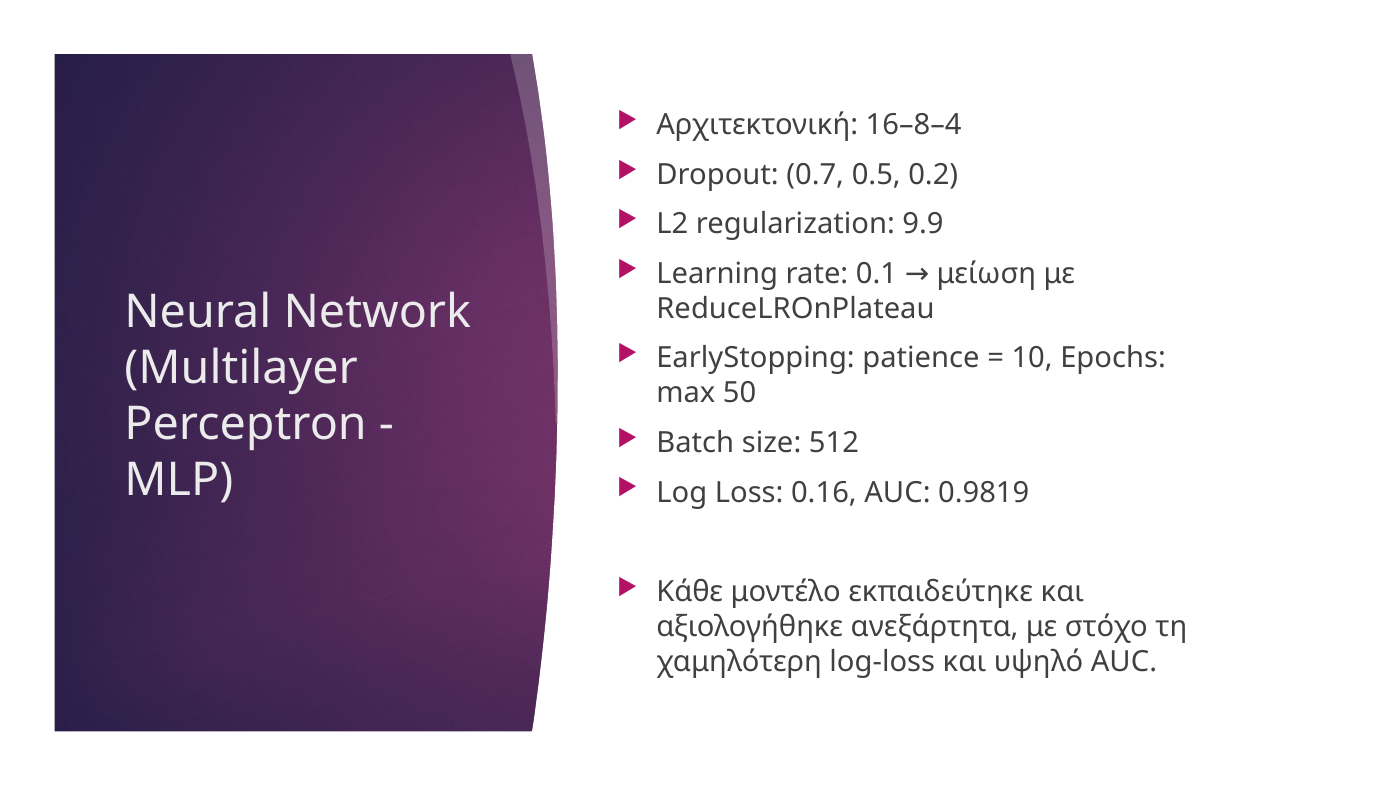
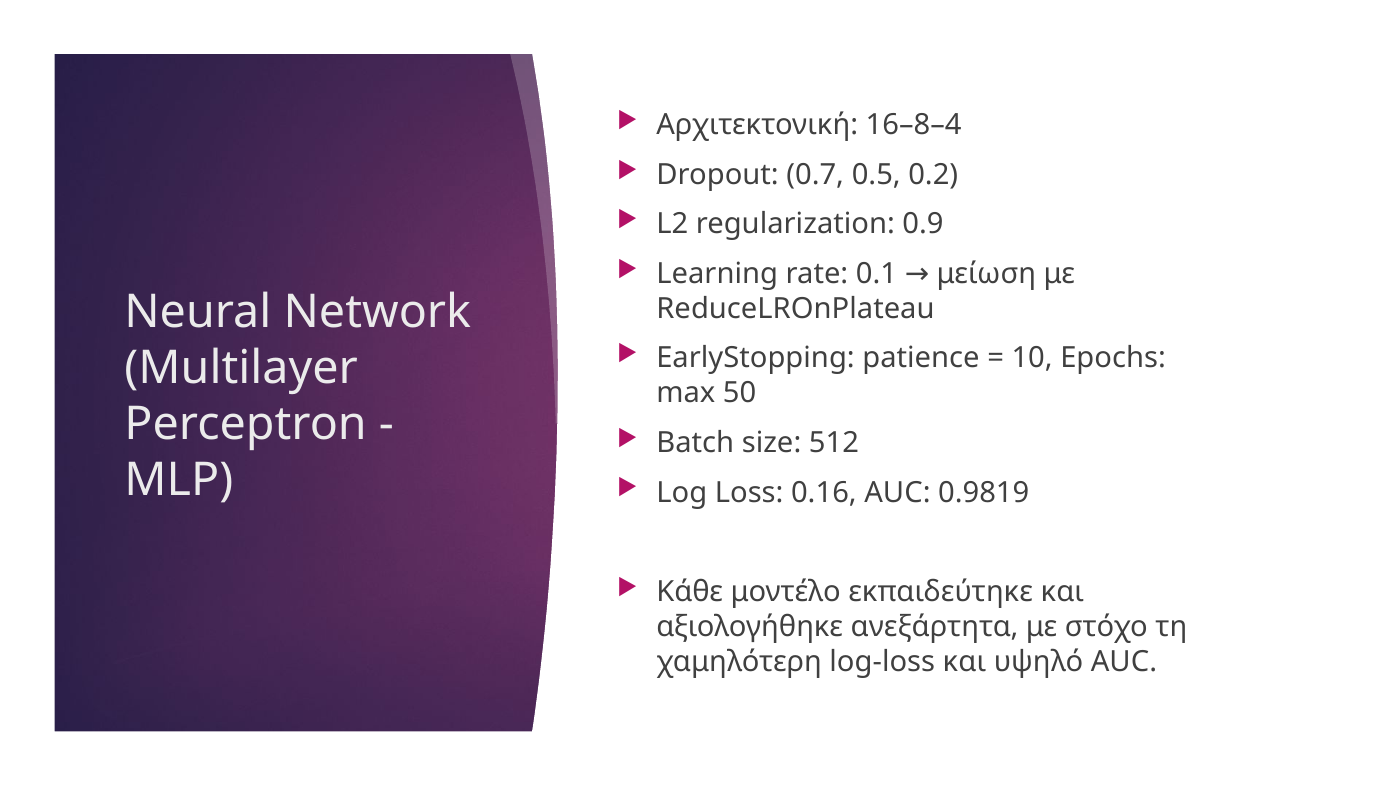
9.9: 9.9 -> 0.9 (923, 224)
